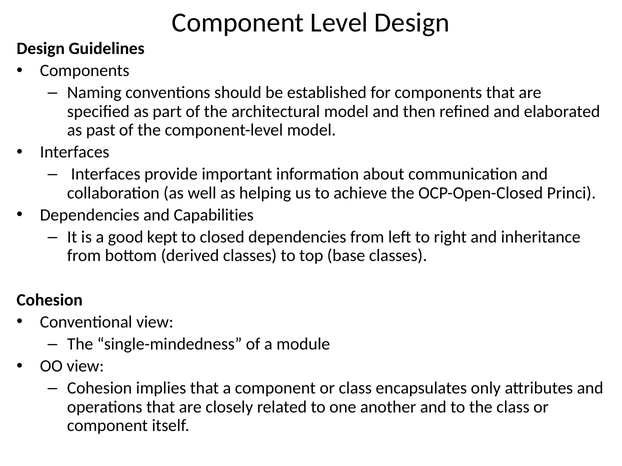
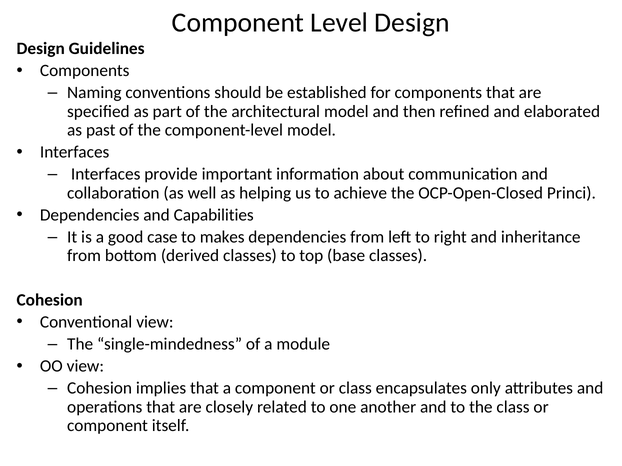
kept: kept -> case (162, 237)
closed: closed -> makes (222, 237)
